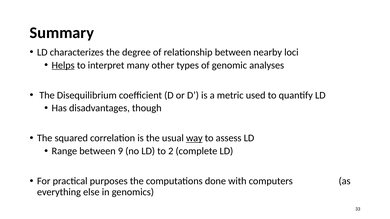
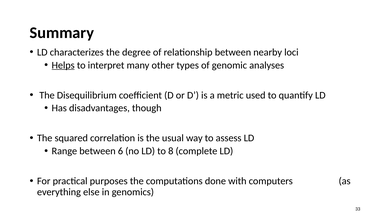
way underline: present -> none (194, 138)
9: 9 -> 6 (121, 151)
2: 2 -> 8 (171, 151)
